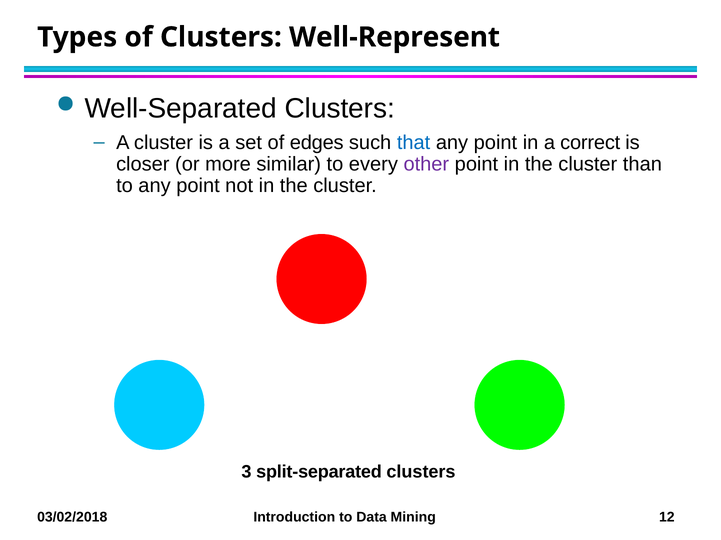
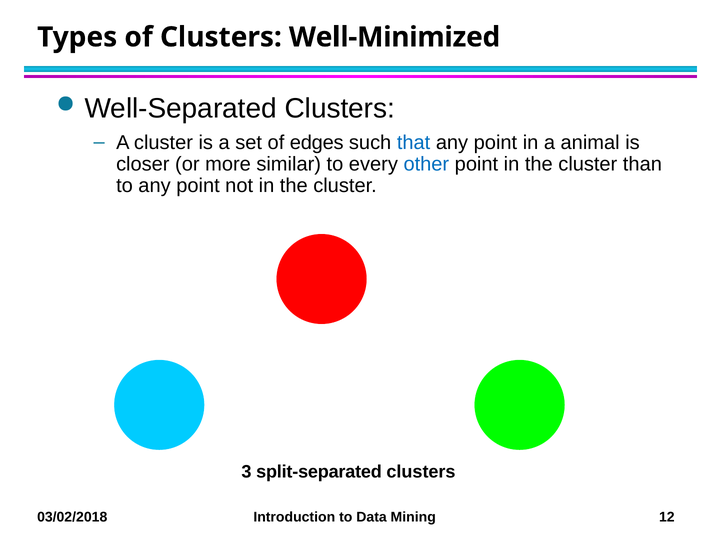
Well-Represent: Well-Represent -> Well-Minimized (395, 37)
correct: correct -> animal (590, 143)
other colour: purple -> blue (426, 164)
